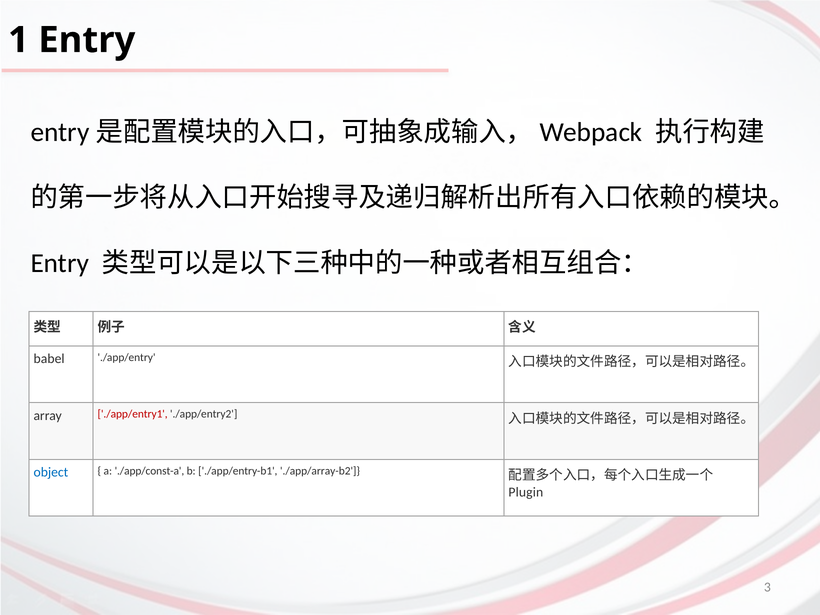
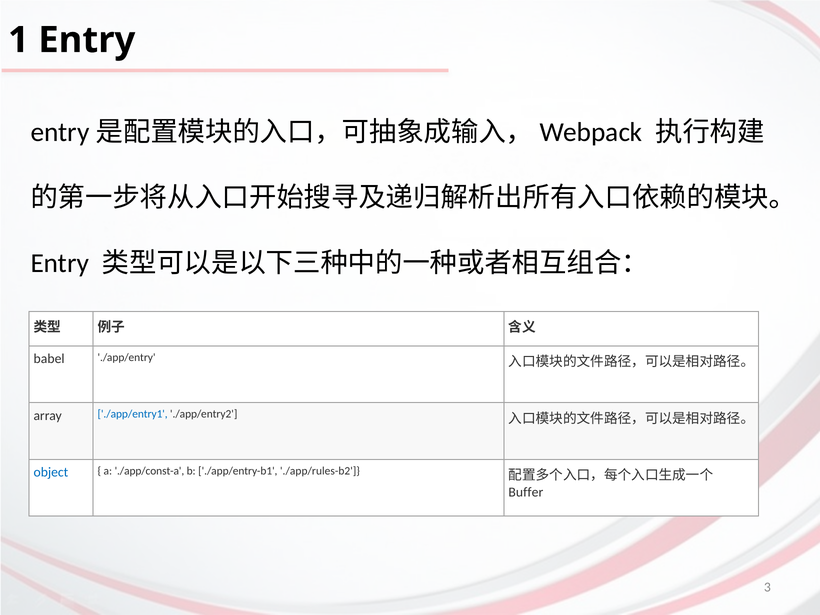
./app/entry1 colour: red -> blue (133, 414)
./app/array-b2: ./app/array-b2 -> ./app/rules-b2 (320, 471)
Plugin: Plugin -> Buffer (526, 492)
